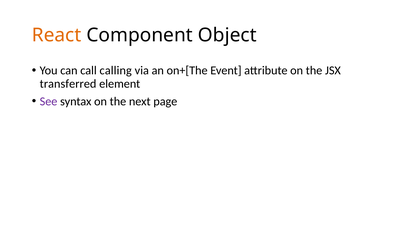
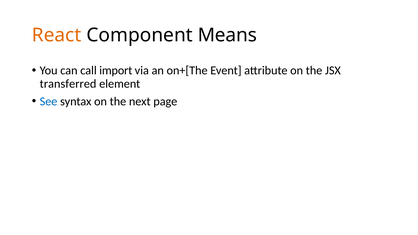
Object: Object -> Means (227, 35)
calling: calling -> import (116, 71)
See colour: purple -> blue (49, 101)
